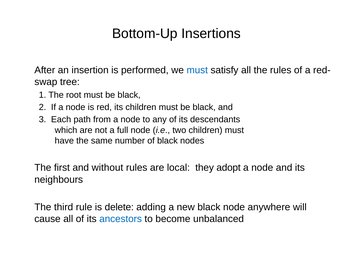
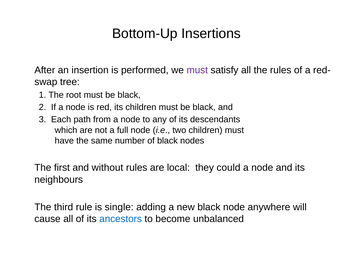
must colour: blue -> purple (197, 70)
adopt: adopt -> could (228, 168)
delete: delete -> single (119, 207)
